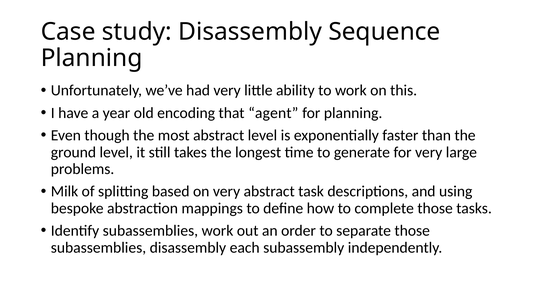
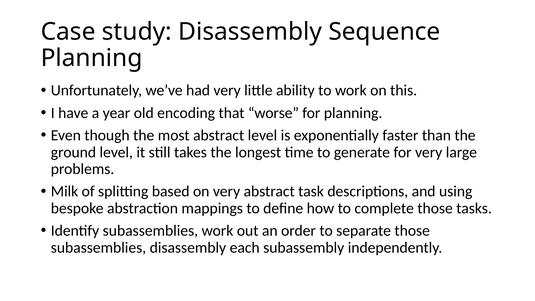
agent: agent -> worse (273, 113)
